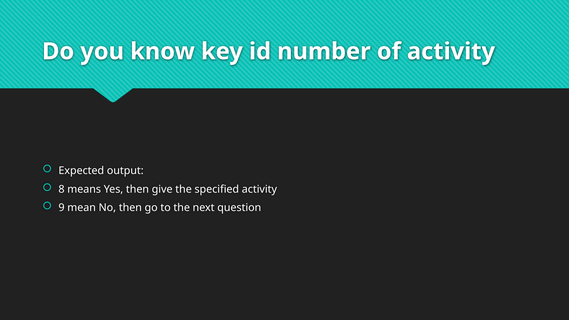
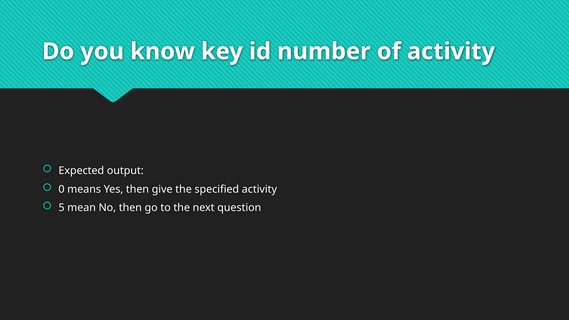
8: 8 -> 0 (62, 189)
9: 9 -> 5 (62, 208)
